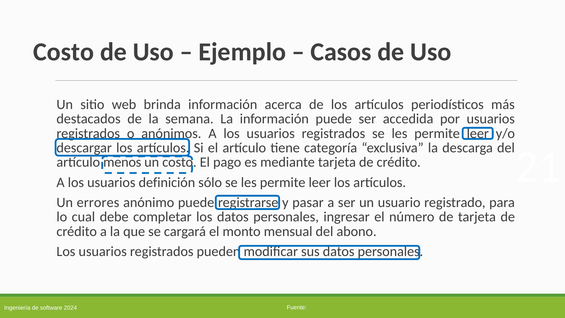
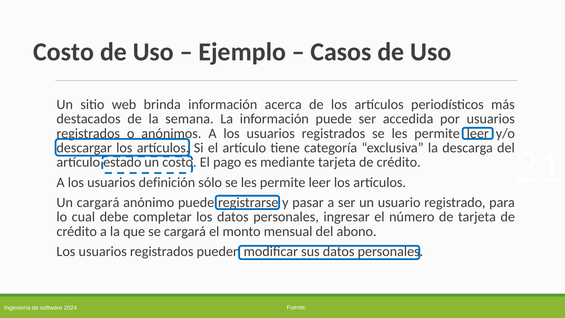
menos: menos -> estado (122, 162)
Un errores: errores -> cargará (98, 202)
